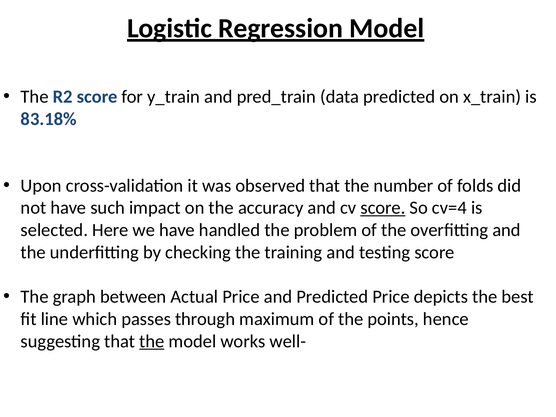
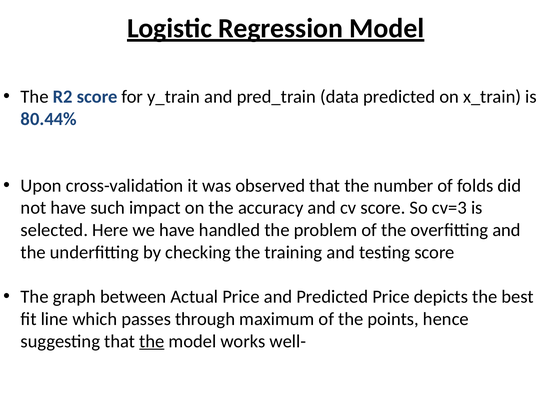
83.18%: 83.18% -> 80.44% (49, 119)
score underline: present -> none (383, 208)
cv=4: cv=4 -> cv=3 (449, 208)
